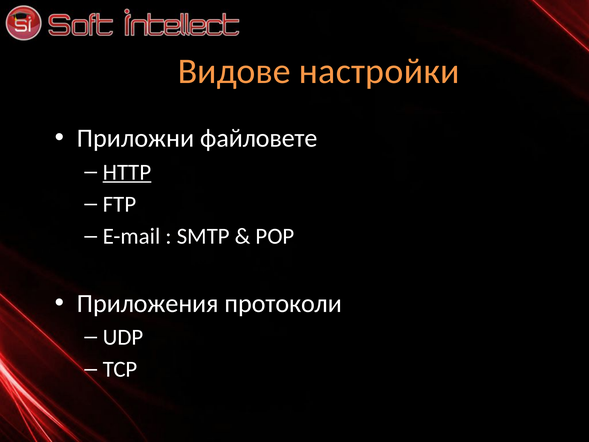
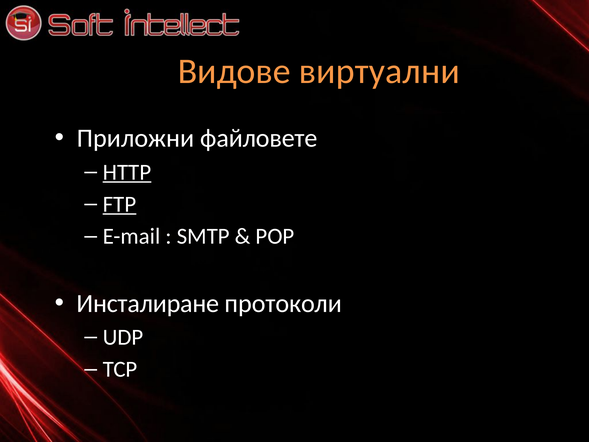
настройки: настройки -> виртуални (379, 71)
FTP underline: none -> present (119, 204)
Приложения: Приложения -> Инсталиране (148, 303)
